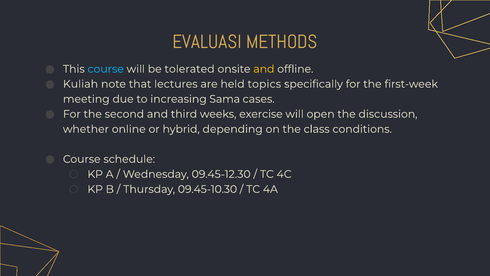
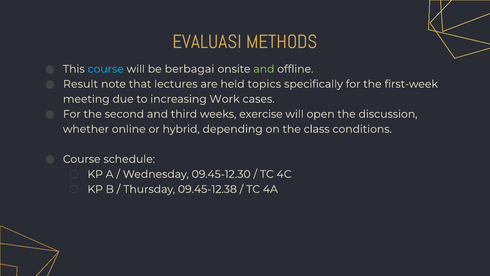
tolerated: tolerated -> berbagai (190, 69)
and colour: yellow -> light green (264, 69)
Kuliah: Kuliah -> Result (81, 84)
Sama: Sama -> Work (225, 99)
09.45-10.30: 09.45-10.30 -> 09.45-12.38 (207, 189)
